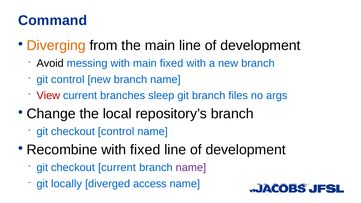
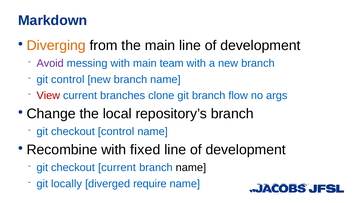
Command: Command -> Markdown (53, 20)
Avoid colour: black -> purple (50, 63)
main fixed: fixed -> team (172, 63)
sleep: sleep -> clone (161, 96)
files: files -> flow (238, 96)
name colour: purple -> black (191, 168)
access: access -> require (150, 184)
